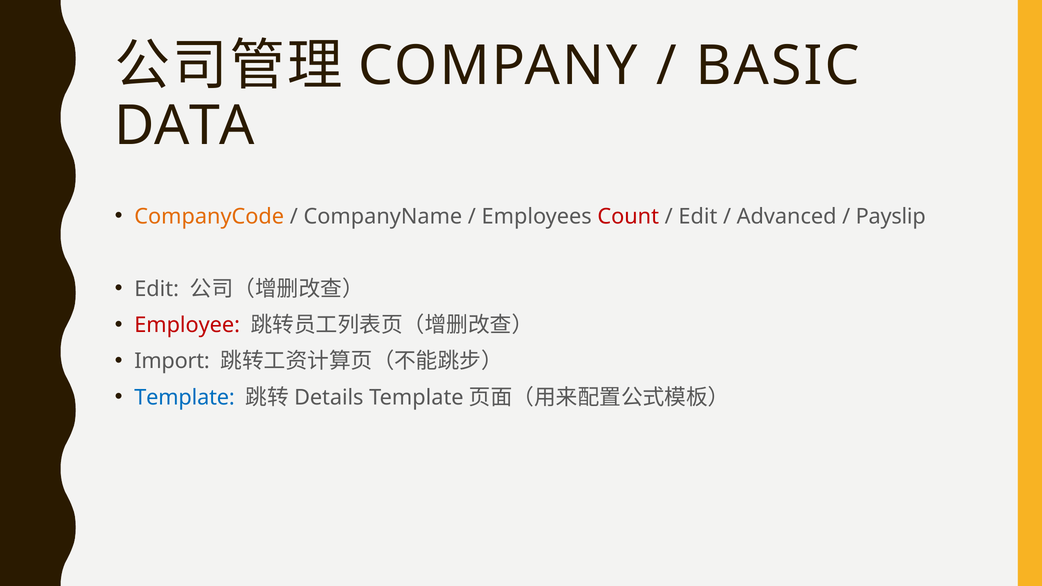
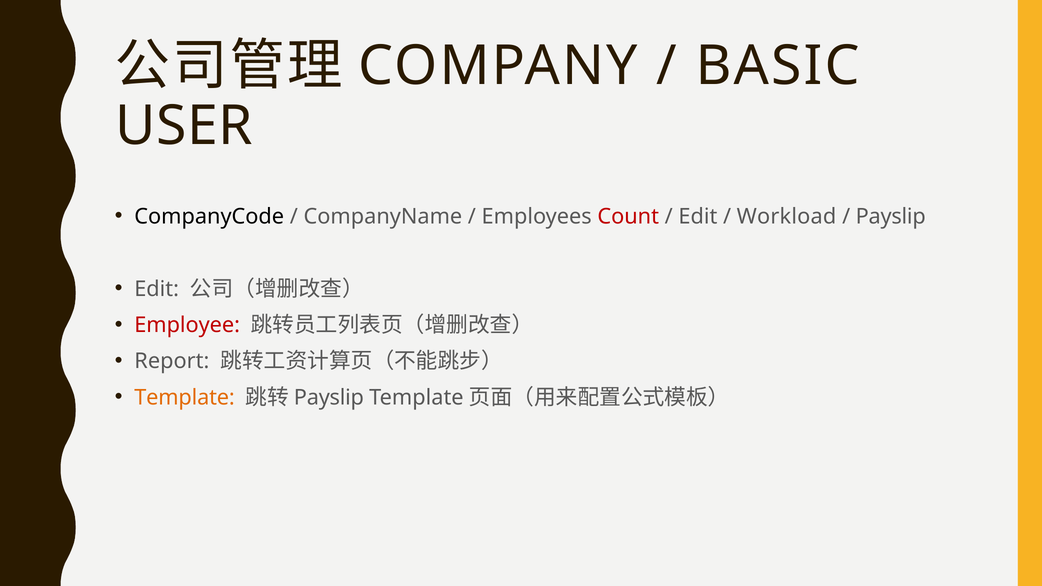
DATA: DATA -> USER (184, 126)
CompanyCode colour: orange -> black (209, 216)
Advanced: Advanced -> Workload (786, 216)
Import: Import -> Report (172, 361)
Template colour: blue -> orange (185, 398)
Details: Details -> Payslip (329, 398)
